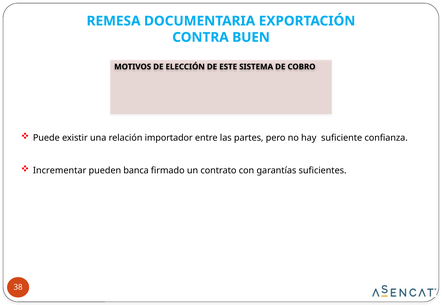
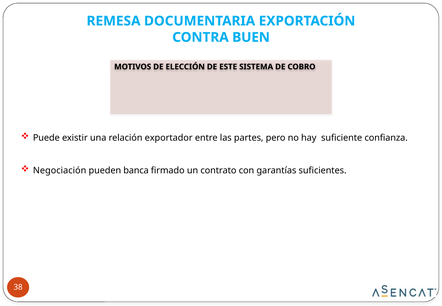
importador: importador -> exportador (169, 138)
Incrementar: Incrementar -> Negociación (60, 170)
